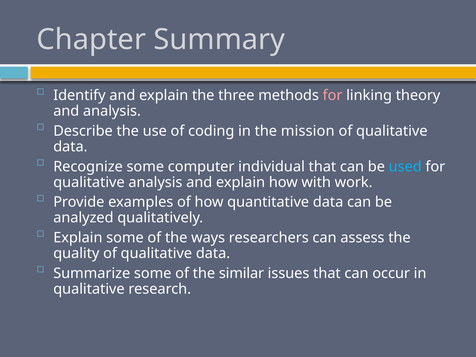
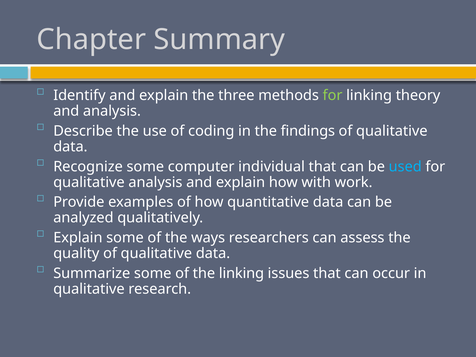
for colour: pink -> light green (333, 95)
mission: mission -> findings (308, 131)
the similar: similar -> linking (241, 273)
